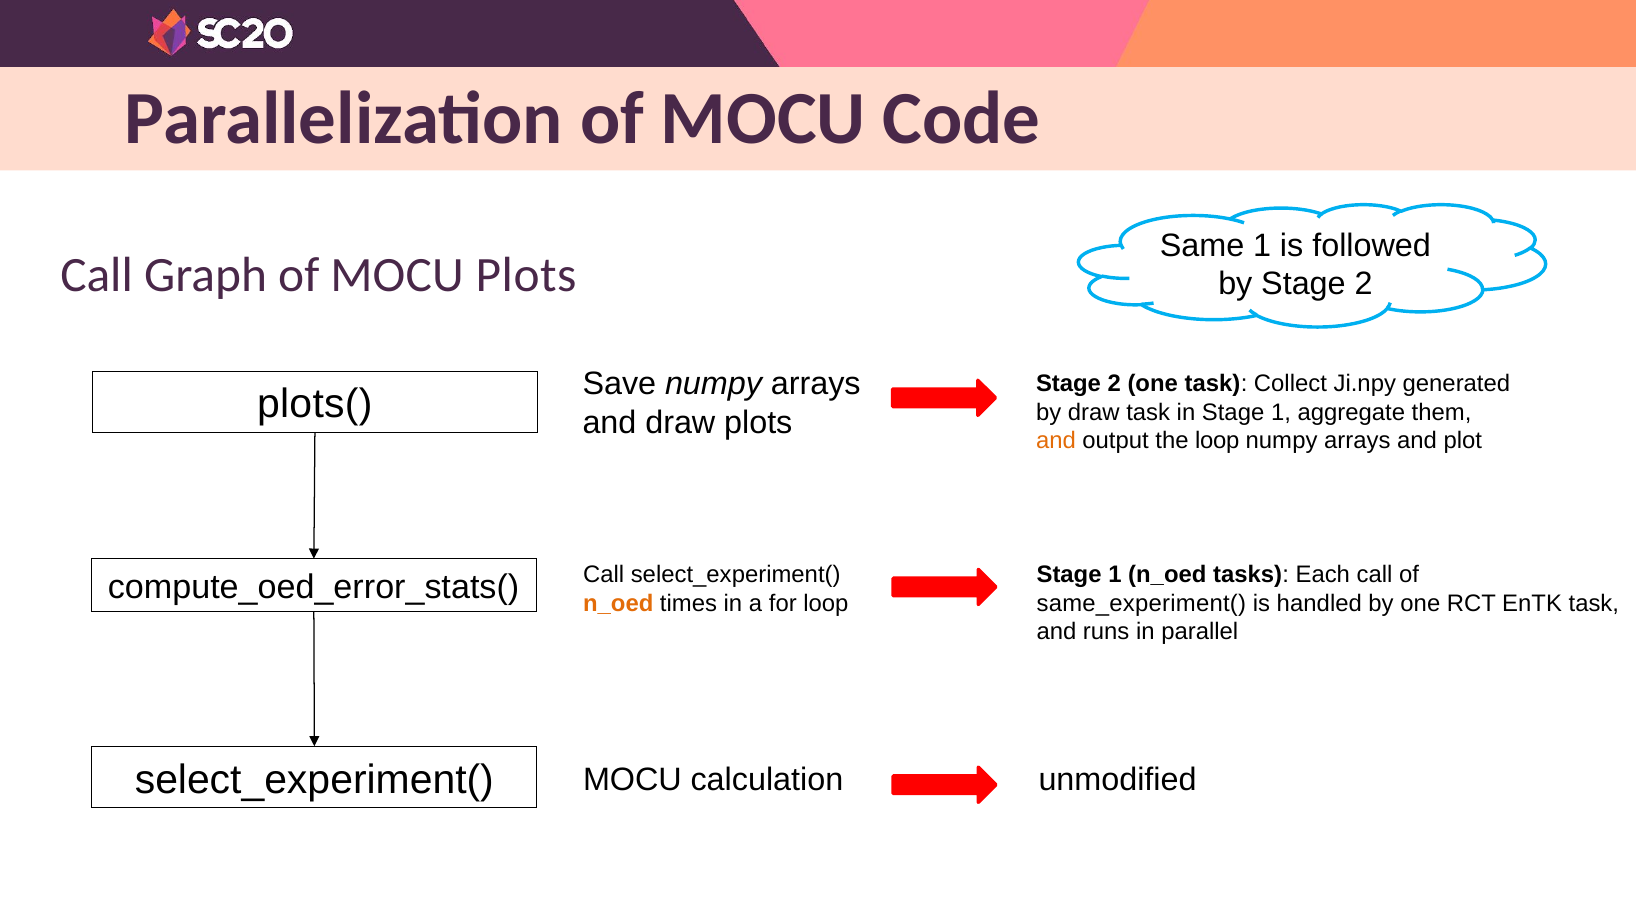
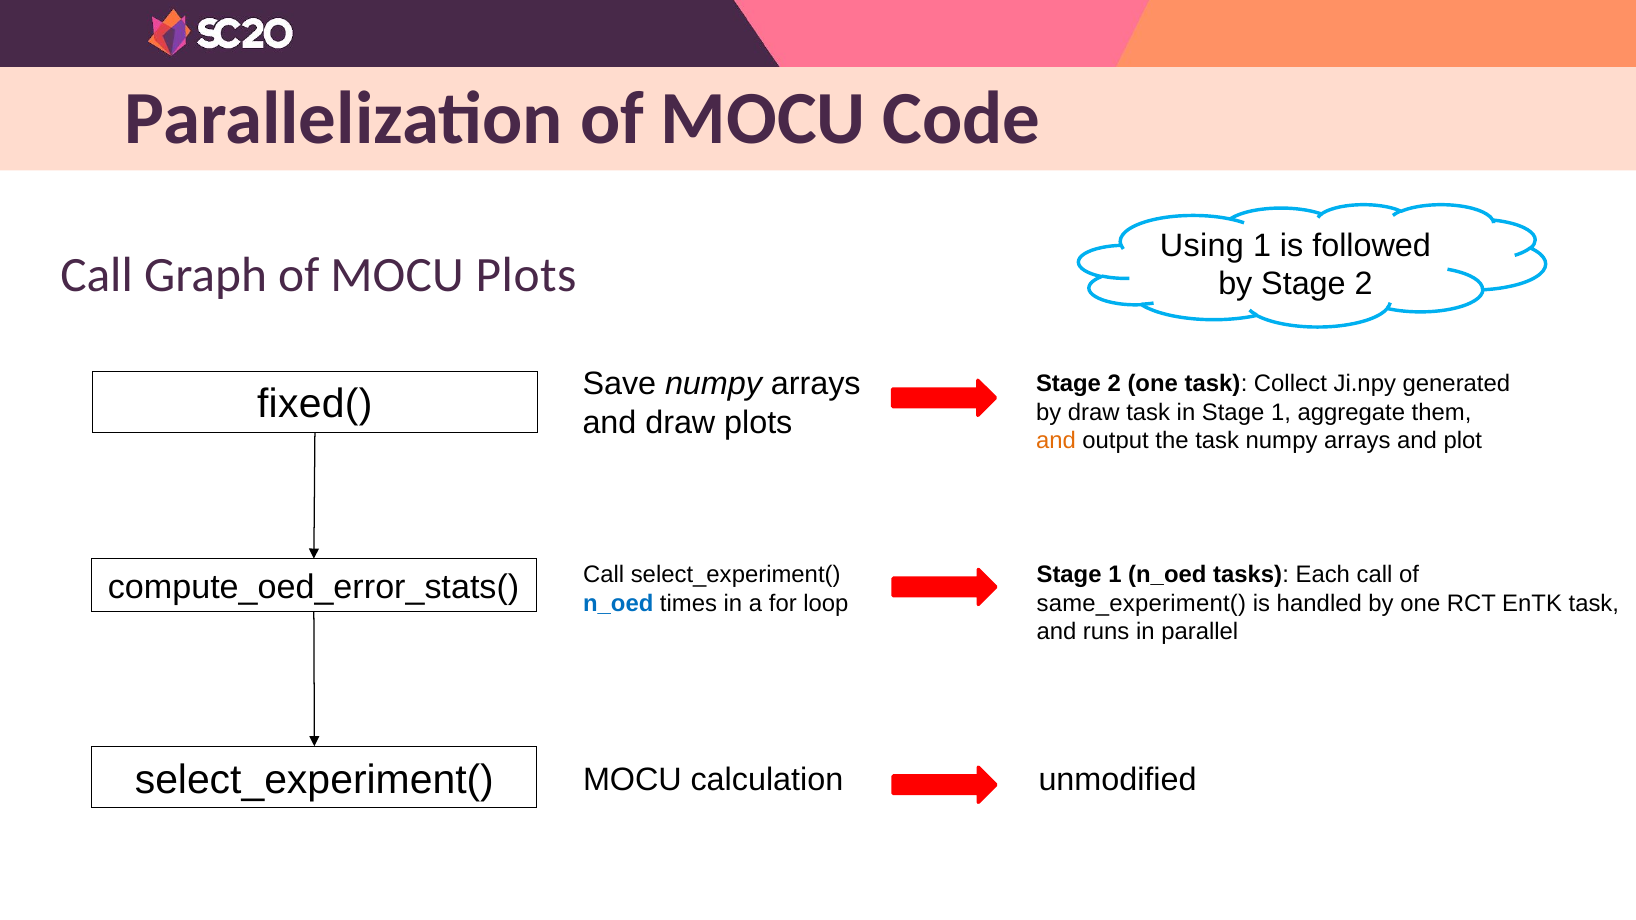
Same: Same -> Using (1202, 245)
plots(: plots( -> fixed( (315, 405)
the loop: loop -> task (1217, 441)
n_oed colour: orange -> blue (618, 603)
